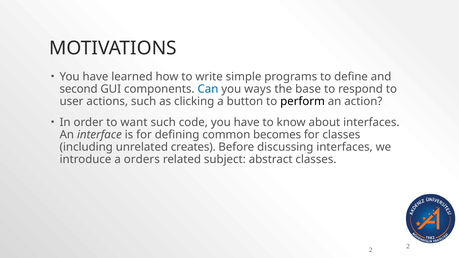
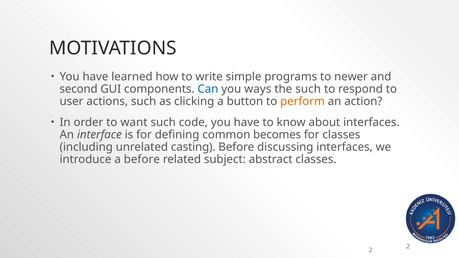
define: define -> newer (351, 77)
the base: base -> such (308, 89)
perform colour: black -> orange (303, 102)
creates: creates -> casting (193, 147)
a orders: orders -> before (142, 160)
